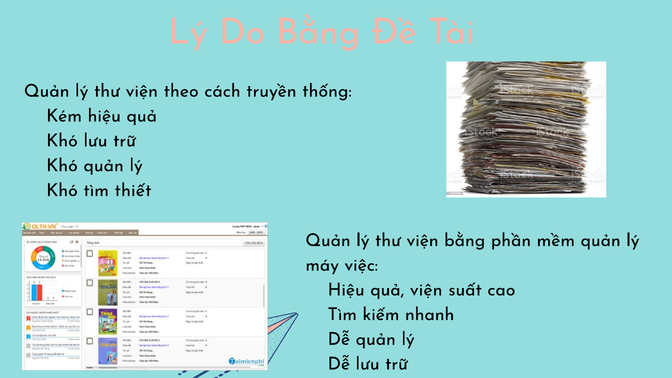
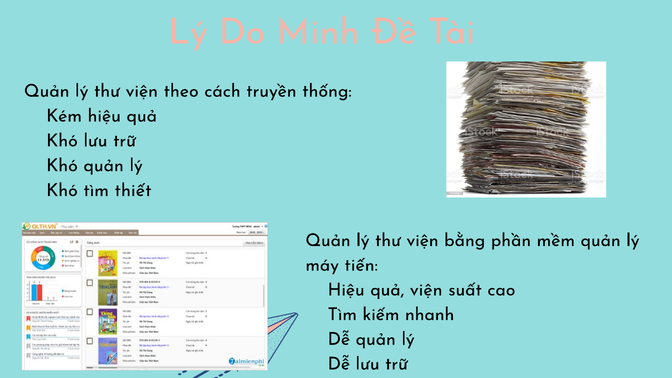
Do Bằng: Bằng -> Minh (318, 32)
việc: việc -> tiến (361, 265)
